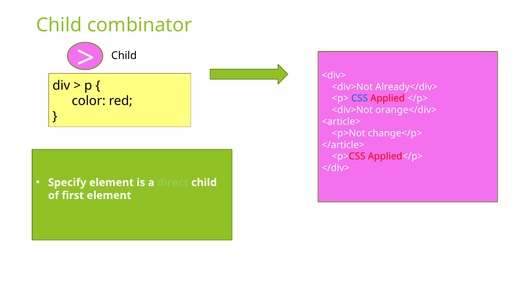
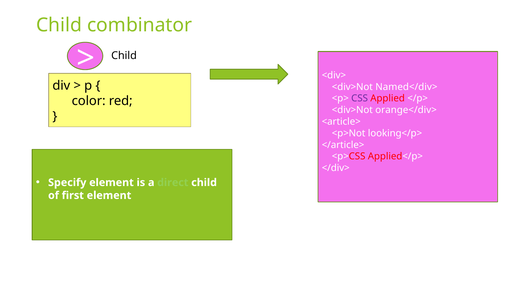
Already</div>: Already</div> -> Named</div> (406, 87)
CSS colour: blue -> purple (360, 98)
change</p>: change</p> -> looking</p> (395, 133)
